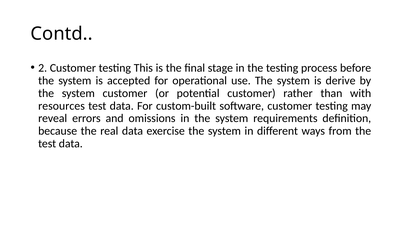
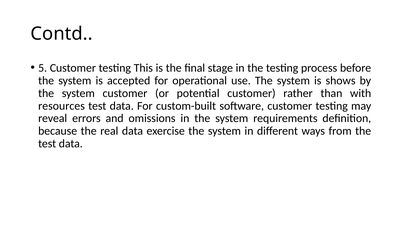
2: 2 -> 5 (43, 68)
derive: derive -> shows (341, 81)
